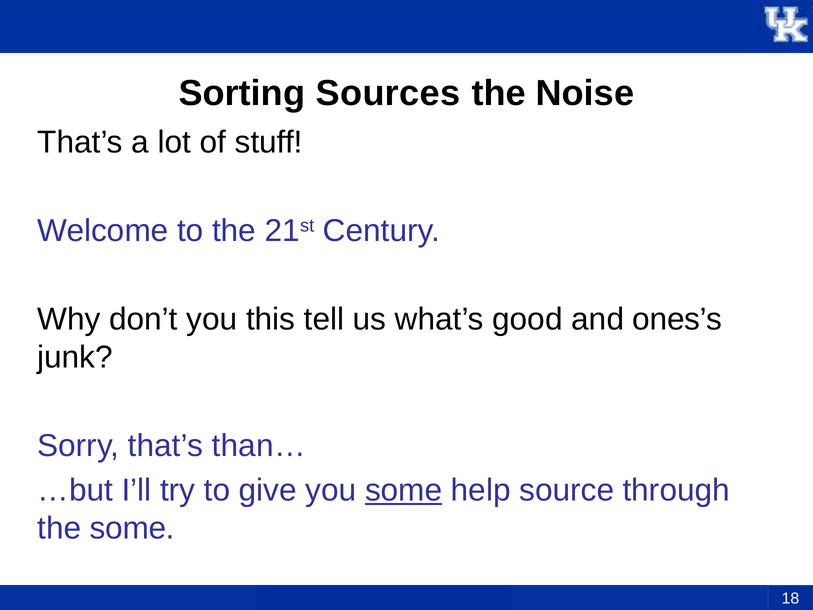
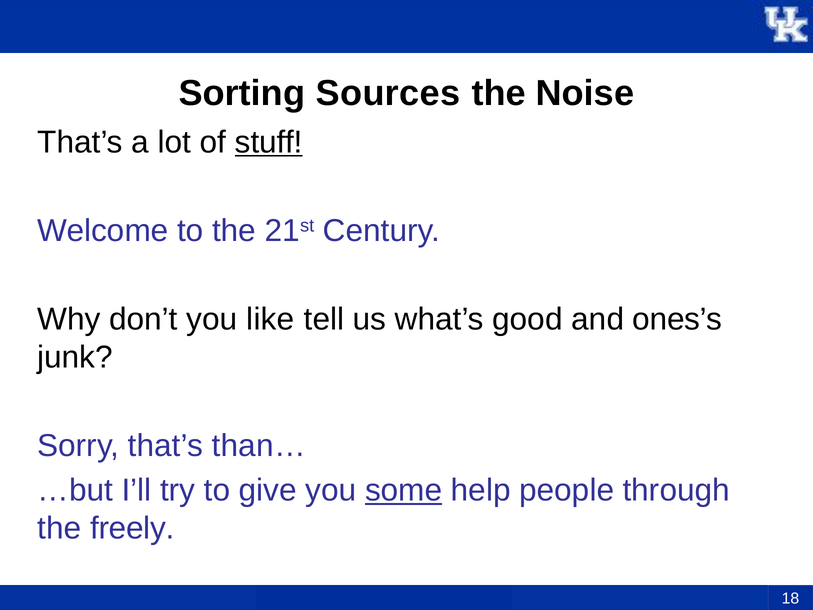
stuff underline: none -> present (269, 142)
this: this -> like (270, 319)
source: source -> people (567, 490)
the some: some -> freely (132, 528)
